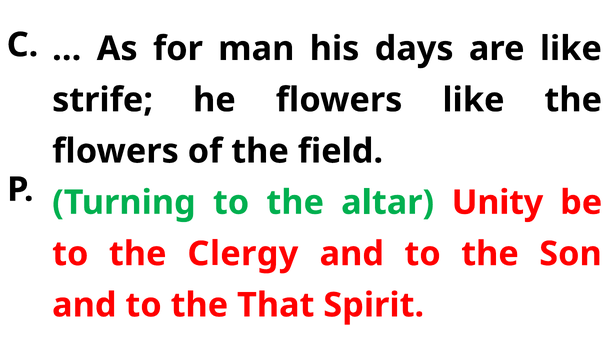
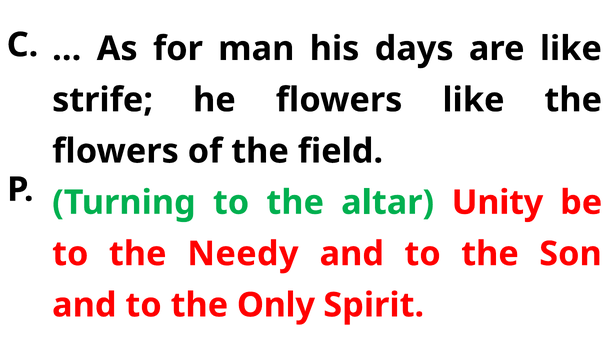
Clergy: Clergy -> Needy (243, 254)
That: That -> Only (276, 306)
